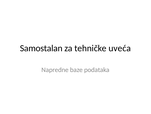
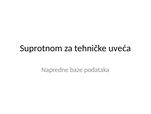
Samostalan: Samostalan -> Suprotnom (41, 48)
